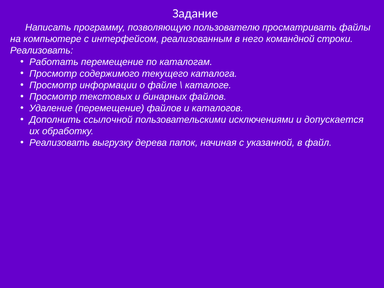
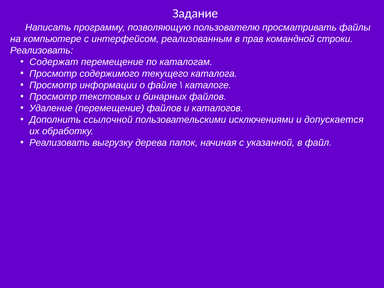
него: него -> прав (253, 39)
Работать: Работать -> Содержат (54, 62)
